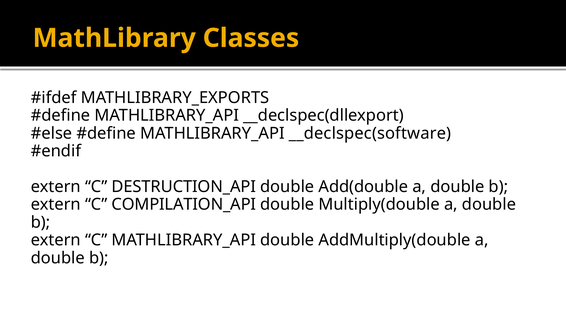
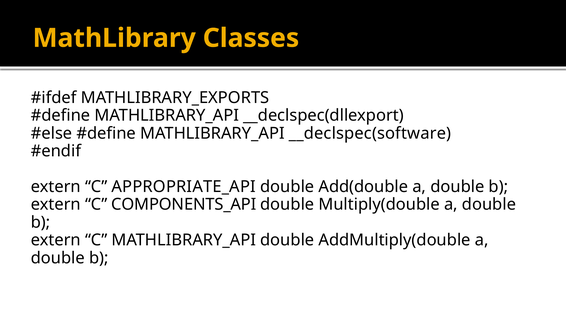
DESTRUCTION_API: DESTRUCTION_API -> APPROPRIATE_API (184, 187)
COMPILATION_API: COMPILATION_API -> COMPONENTS_API (184, 205)
